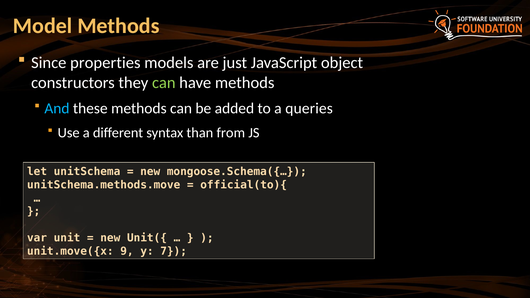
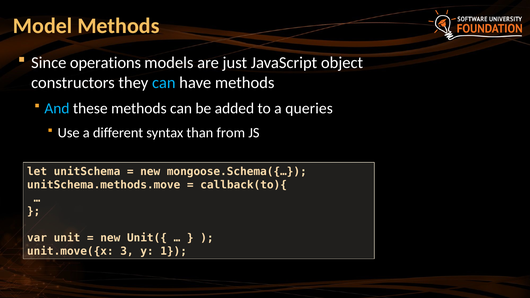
properties: properties -> operations (105, 63)
can colour: light green -> light blue (164, 83)
official(to){: official(to){ -> callback(to){ (244, 185)
9: 9 -> 3 (127, 251)
7: 7 -> 1 (174, 251)
